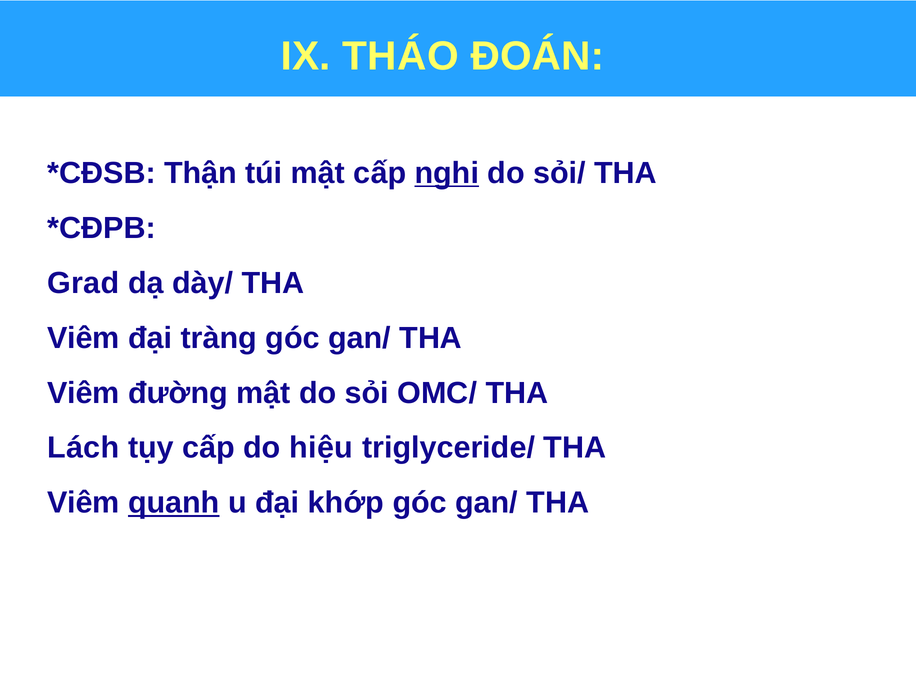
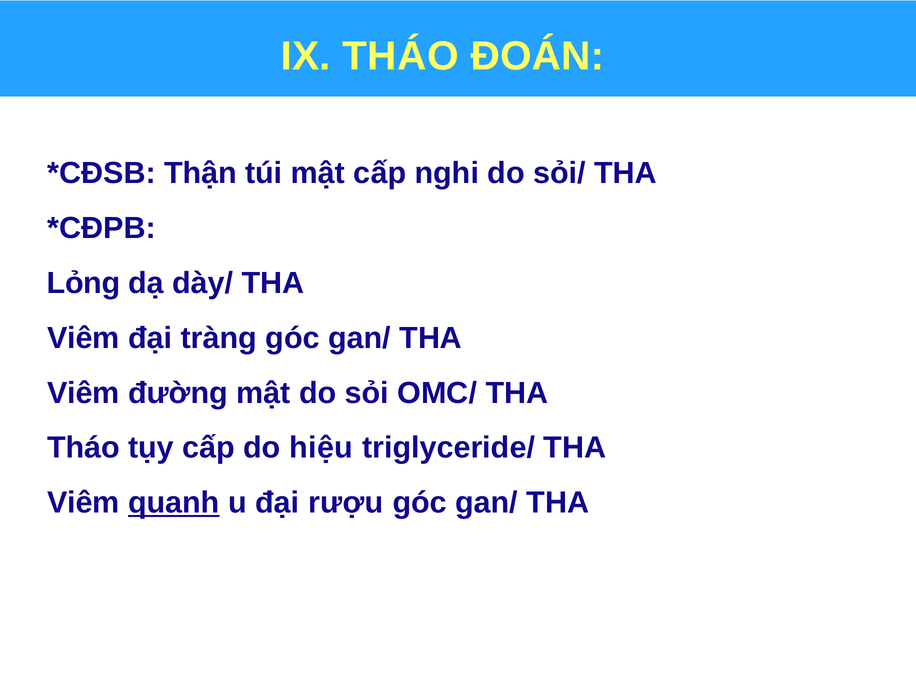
nghi underline: present -> none (447, 173)
Grad: Grad -> Lỏng (84, 283)
Lách: Lách -> Tháo (84, 448)
khớp: khớp -> rượu (346, 503)
